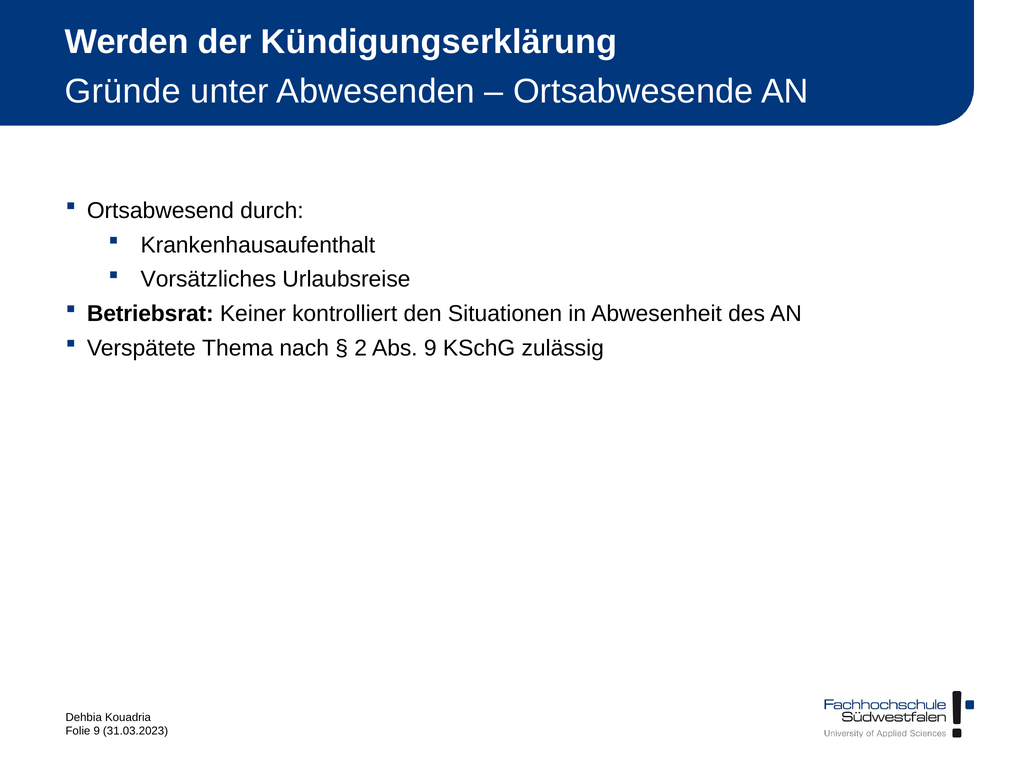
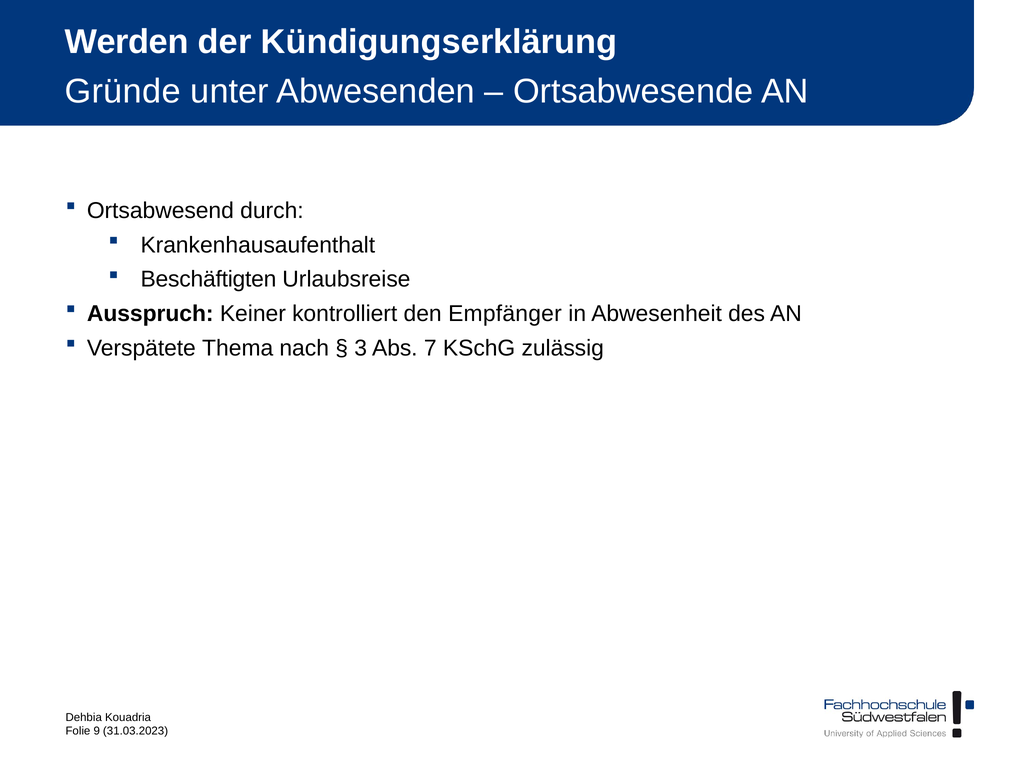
Vorsätzliches: Vorsätzliches -> Beschäftigten (209, 279)
Betriebsrat: Betriebsrat -> Ausspruch (150, 313)
Situationen: Situationen -> Empfänger (505, 313)
2: 2 -> 3 (361, 348)
Abs 9: 9 -> 7 (430, 348)
